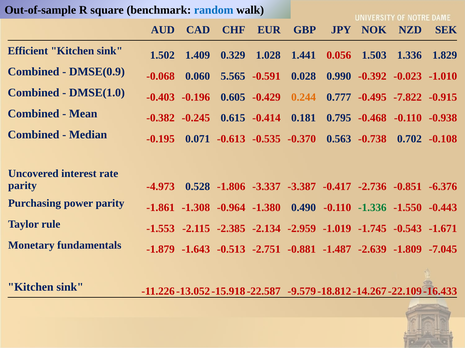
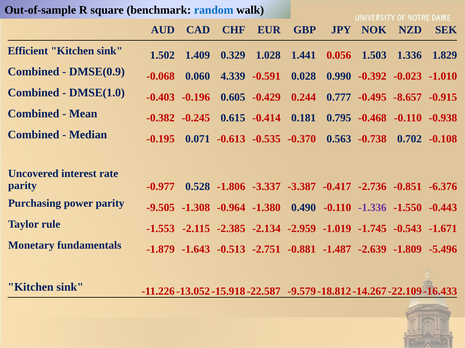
5.565: 5.565 -> 4.339 (233, 76)
0.244 colour: orange -> red (304, 97)
-7.822: -7.822 -> -8.657 (408, 97)
-4.973: -4.973 -> -0.977 (161, 187)
-1.861: -1.861 -> -9.505 (161, 208)
-1.336 colour: green -> purple (372, 208)
-7.045: -7.045 -> -5.496 (443, 250)
